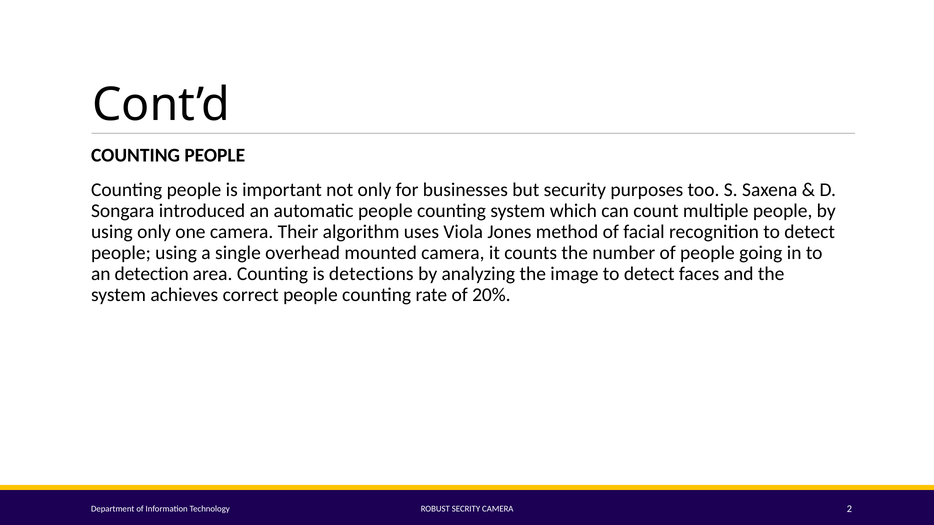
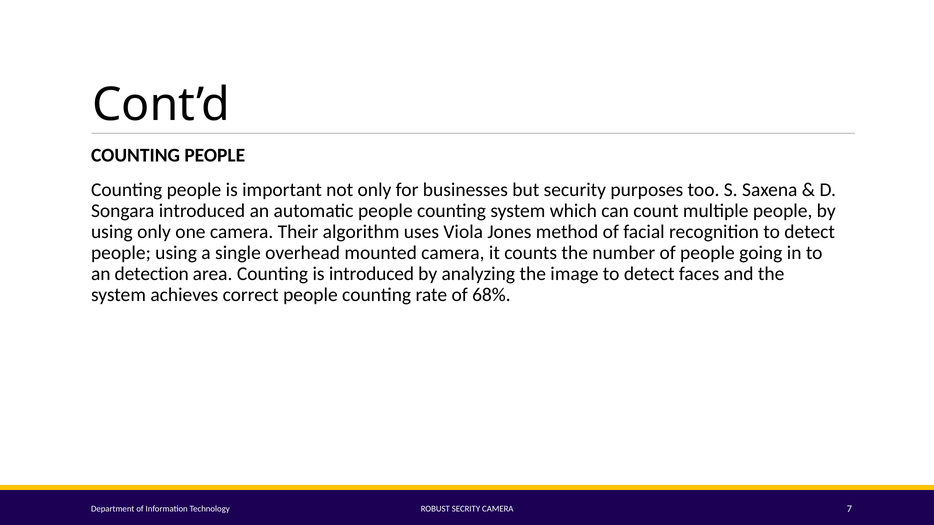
is detections: detections -> introduced (371, 274)
20%: 20% -> 68% (491, 295)
2: 2 -> 7 (849, 509)
